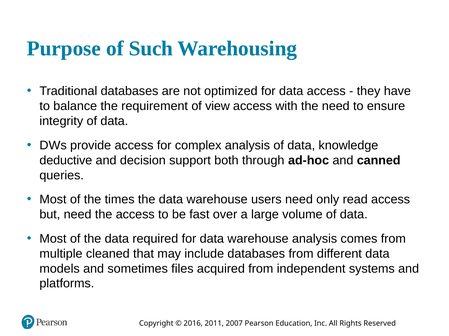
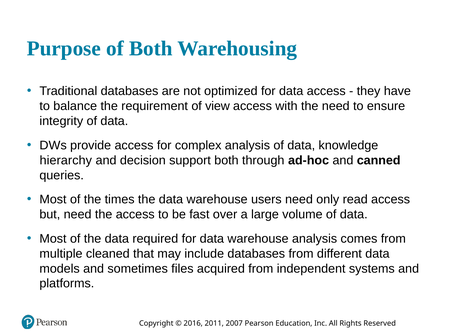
of Such: Such -> Both (151, 49)
deductive: deductive -> hierarchy (66, 161)
